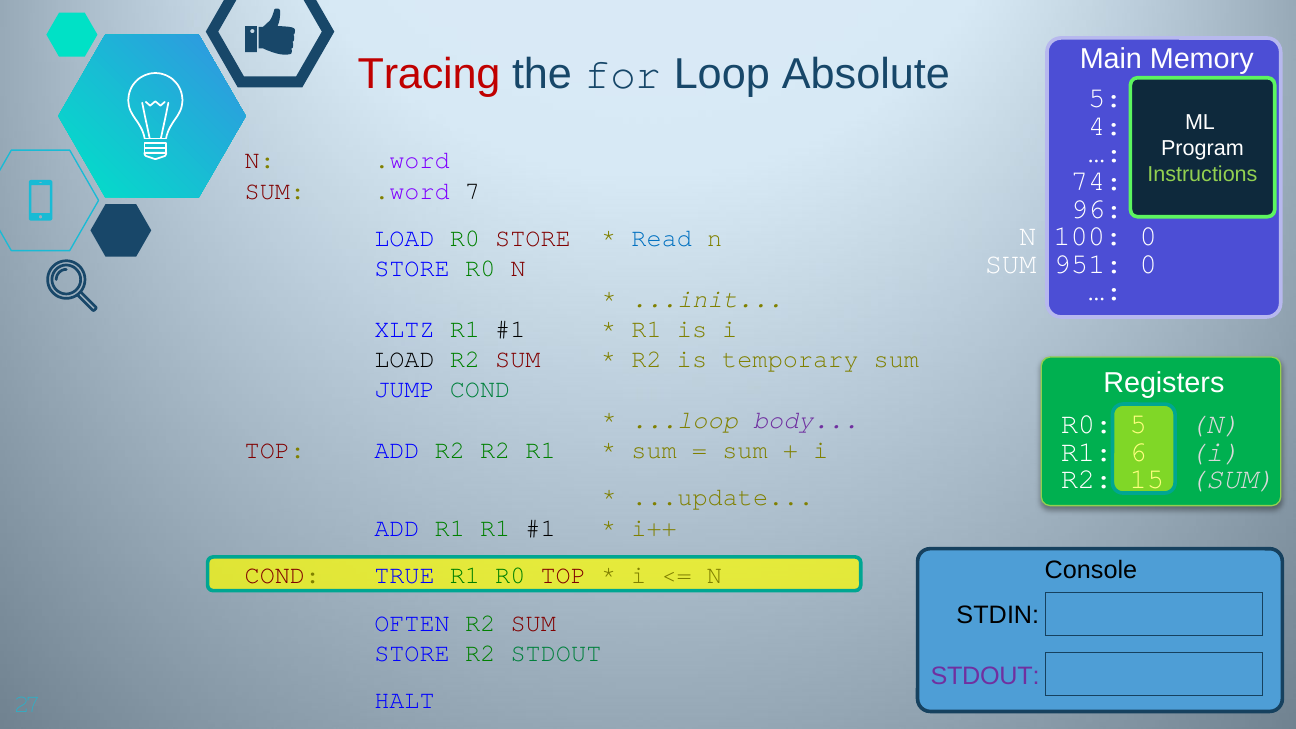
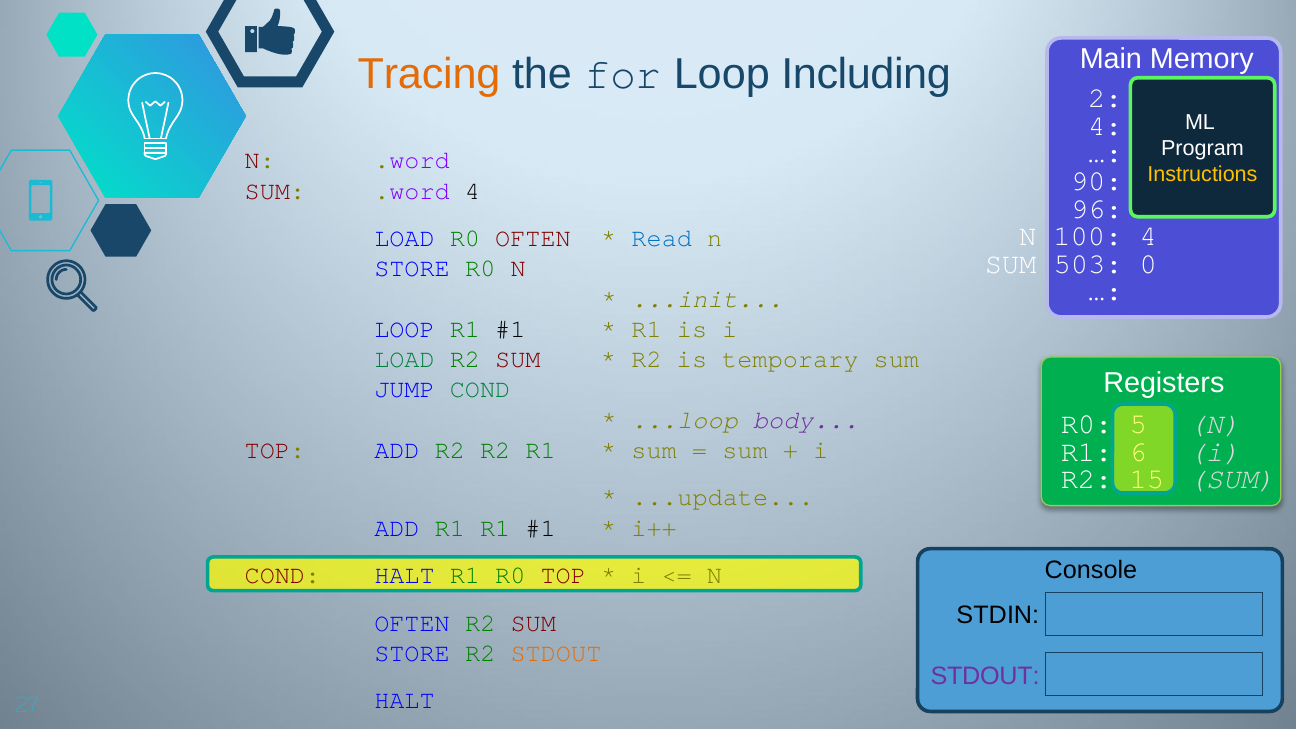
Tracing colour: red -> orange (429, 74)
Absolute: Absolute -> Including (866, 74)
5: 5 -> 2 (1105, 98)
Instructions colour: light green -> yellow (1202, 175)
74: 74 -> 90 (1097, 181)
.word 7: 7 -> 4 (472, 191)
100 0: 0 -> 4 (1148, 236)
R0 STORE: STORE -> OFTEN (533, 238)
951: 951 -> 503 (1088, 264)
XLTZ: XLTZ -> LOOP (404, 329)
LOAD colour: black -> green (404, 359)
COND TRUE: TRUE -> HALT (404, 575)
STDOUT colour: green -> orange (556, 653)
